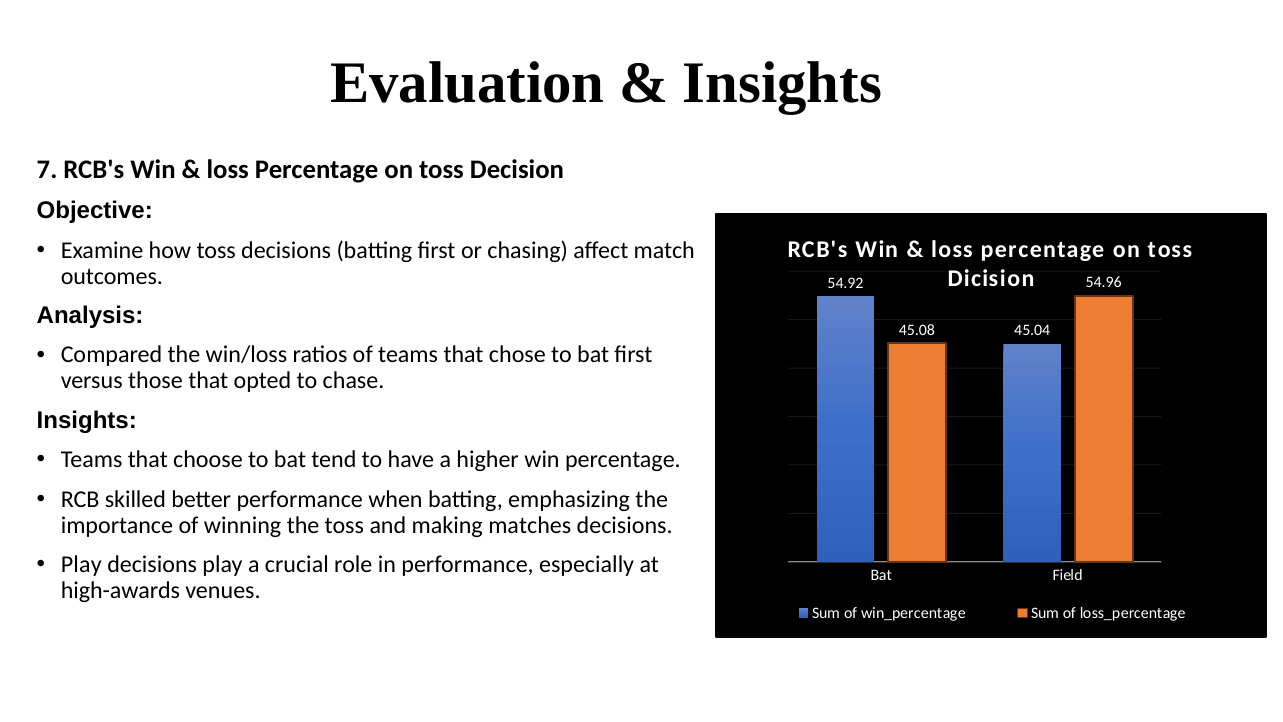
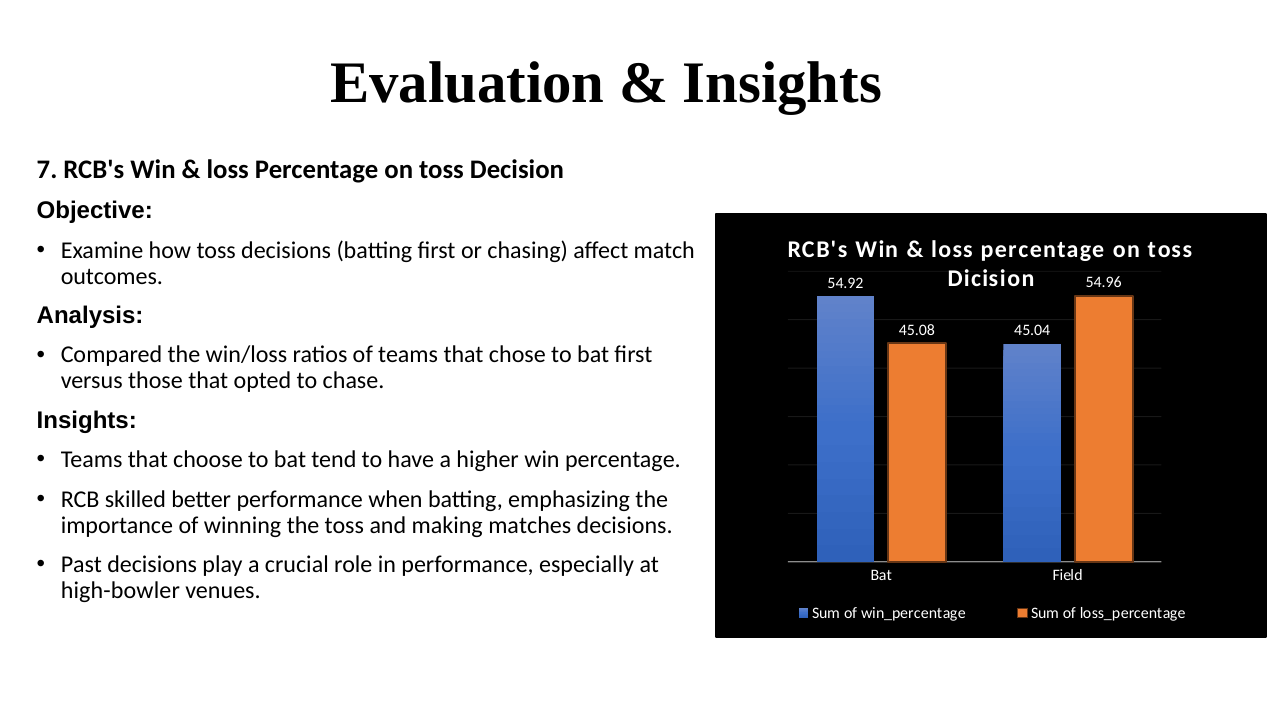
Play: Play -> Past (81, 564)
high-awards: high-awards -> high-bowler (120, 590)
